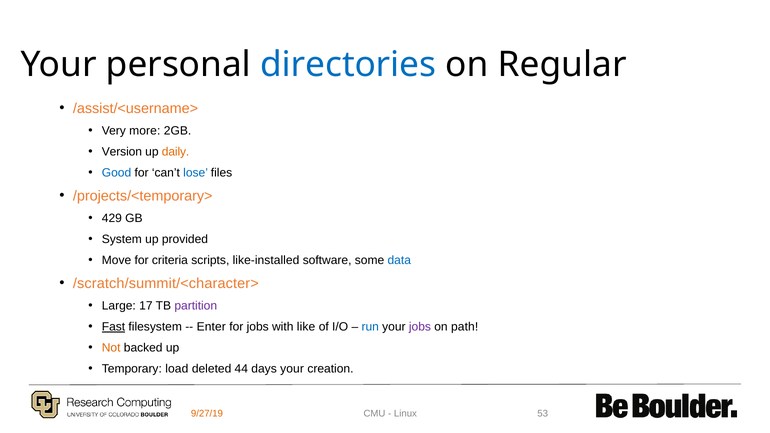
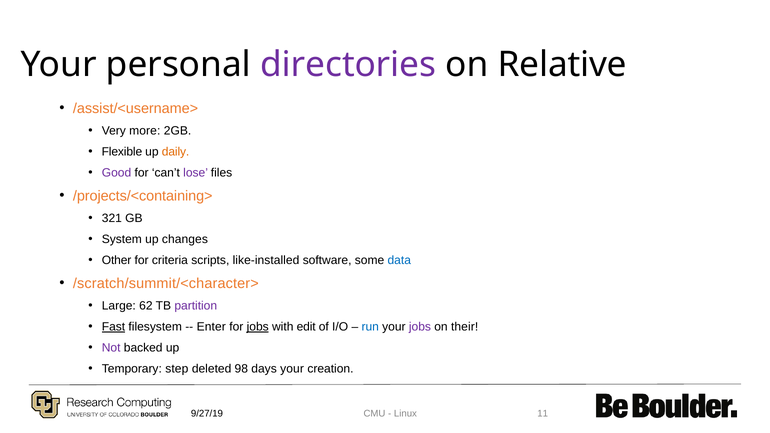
directories colour: blue -> purple (348, 65)
Regular: Regular -> Relative (562, 65)
Version: Version -> Flexible (122, 152)
Good colour: blue -> purple (117, 173)
lose colour: blue -> purple (196, 173)
/projects/<temporary>: /projects/<temporary> -> /projects/<containing> (143, 196)
429: 429 -> 321 (112, 218)
provided: provided -> changes (185, 239)
Move: Move -> Other (117, 260)
17: 17 -> 62 (146, 306)
jobs underline: none -> present (258, 327)
like: like -> edit (306, 327)
path: path -> their (465, 327)
Not colour: orange -> purple (111, 348)
load: load -> step (177, 369)
44: 44 -> 98 (241, 369)
9/27/19 colour: orange -> black (207, 414)
53: 53 -> 11 (543, 414)
